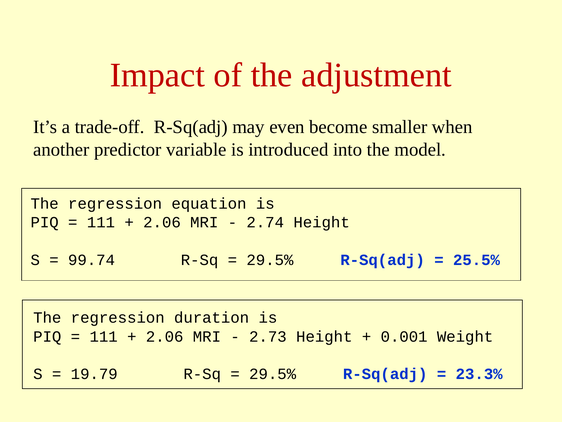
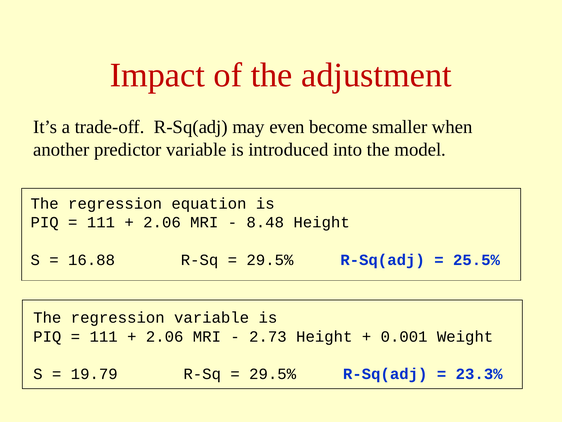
2.74: 2.74 -> 8.48 (265, 222)
99.74: 99.74 -> 16.88 (92, 260)
regression duration: duration -> variable (212, 317)
